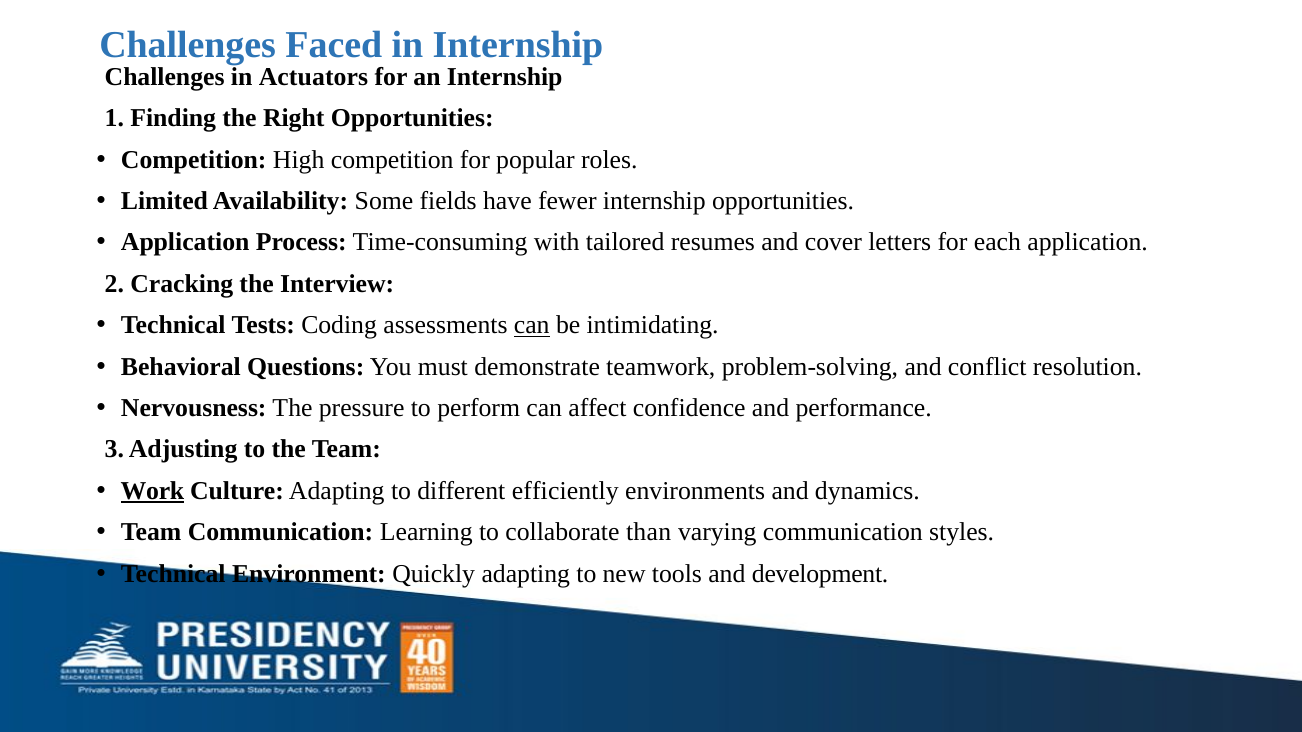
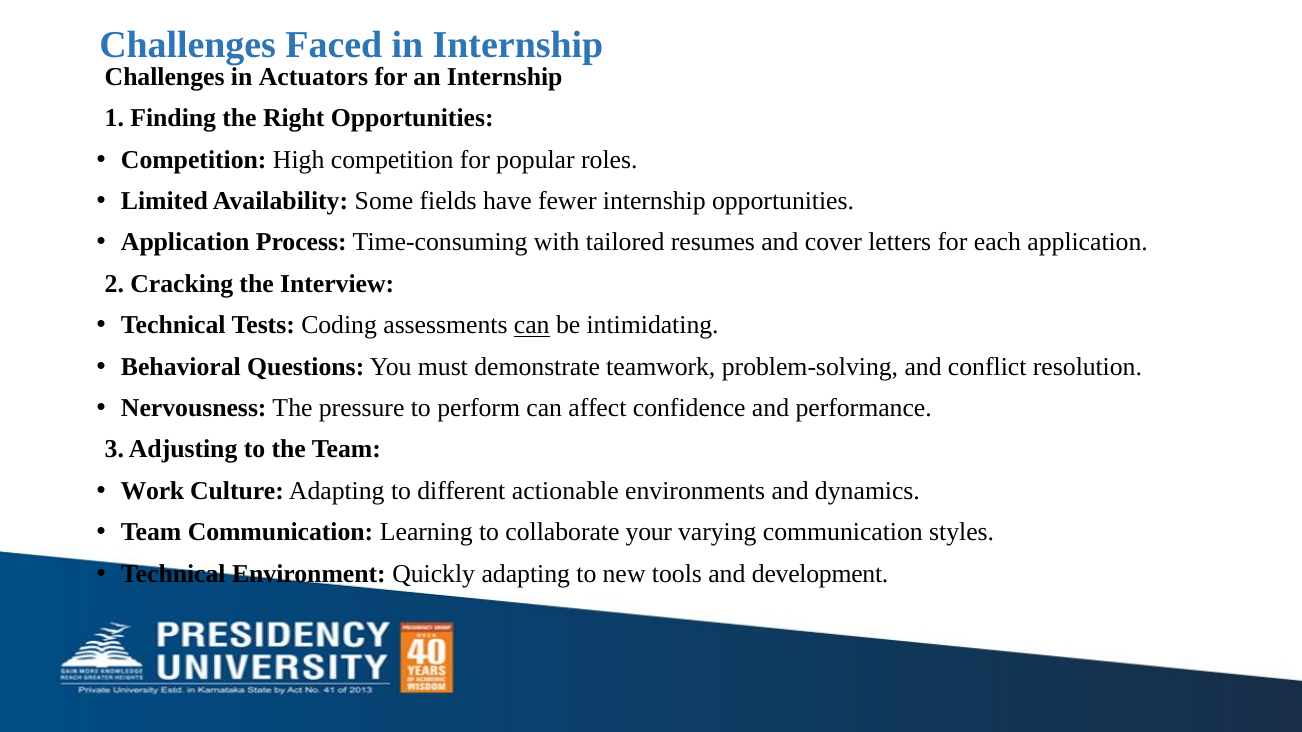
Work underline: present -> none (153, 491)
efficiently: efficiently -> actionable (565, 491)
than: than -> your (649, 532)
